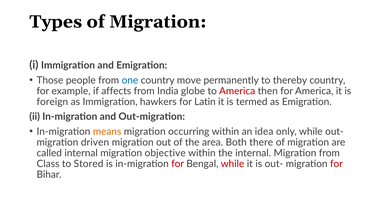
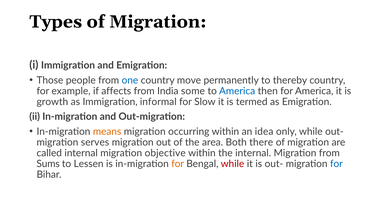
globe: globe -> some (193, 91)
America colour: red -> blue (237, 91)
foreign: foreign -> growth (52, 102)
hawkers: hawkers -> informal (158, 102)
Latin: Latin -> Slow (205, 102)
driven: driven -> serves (95, 143)
Class: Class -> Sums (48, 164)
Stored: Stored -> Lessen (89, 164)
for colour: red -> orange (178, 164)
for colour: red -> blue (336, 164)
